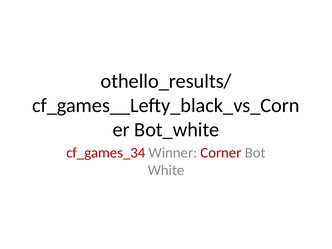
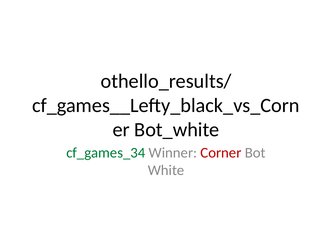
cf_games_34 colour: red -> green (106, 153)
